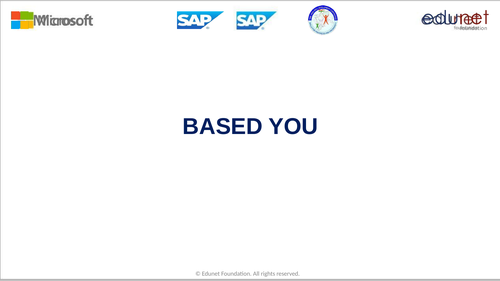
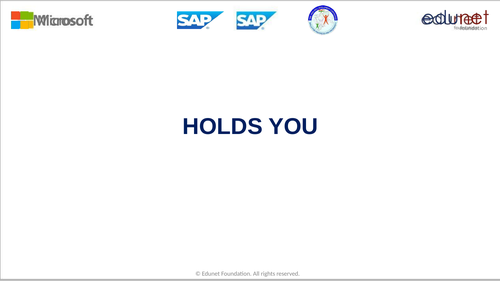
BASED: BASED -> HOLDS (223, 127)
